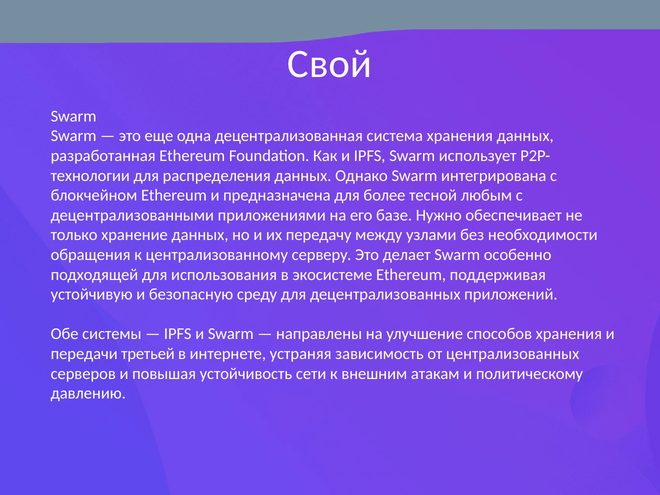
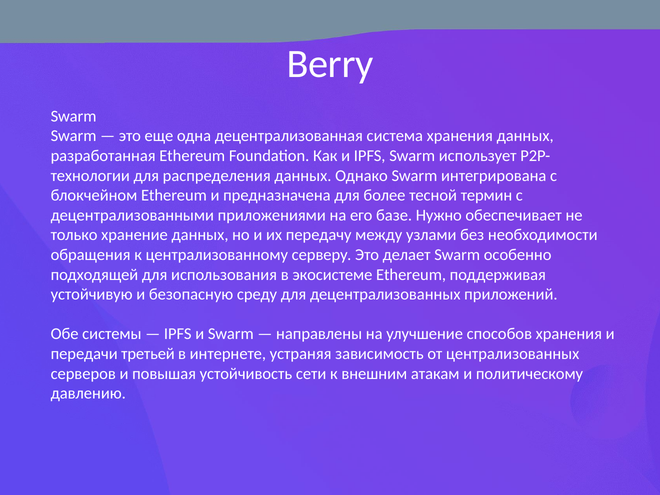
Свой: Свой -> Berry (330, 64)
любым: любым -> термин (486, 195)
